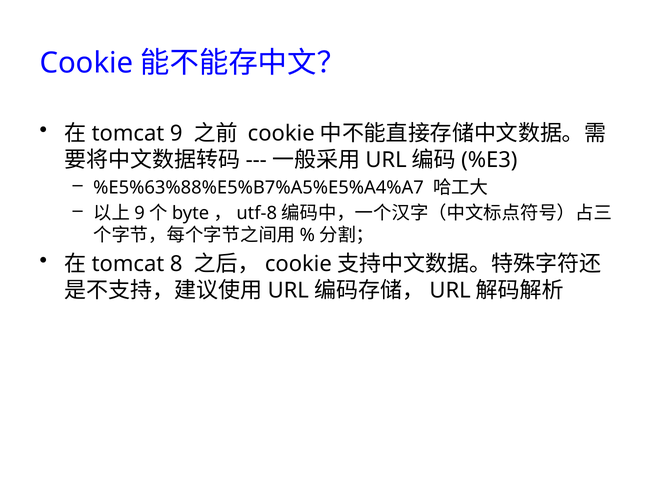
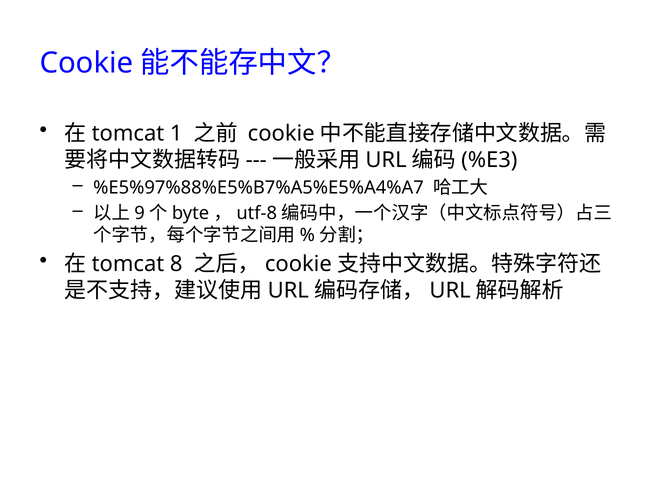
9: 9 -> 1 (176, 134)
%E5%63%88%E5%B7%A5%E5%A4%A7: %E5%63%88%E5%B7%A5%E5%A4%A7 -> %E5%97%88%E5%B7%A5%E5%A4%A7 (259, 188)
